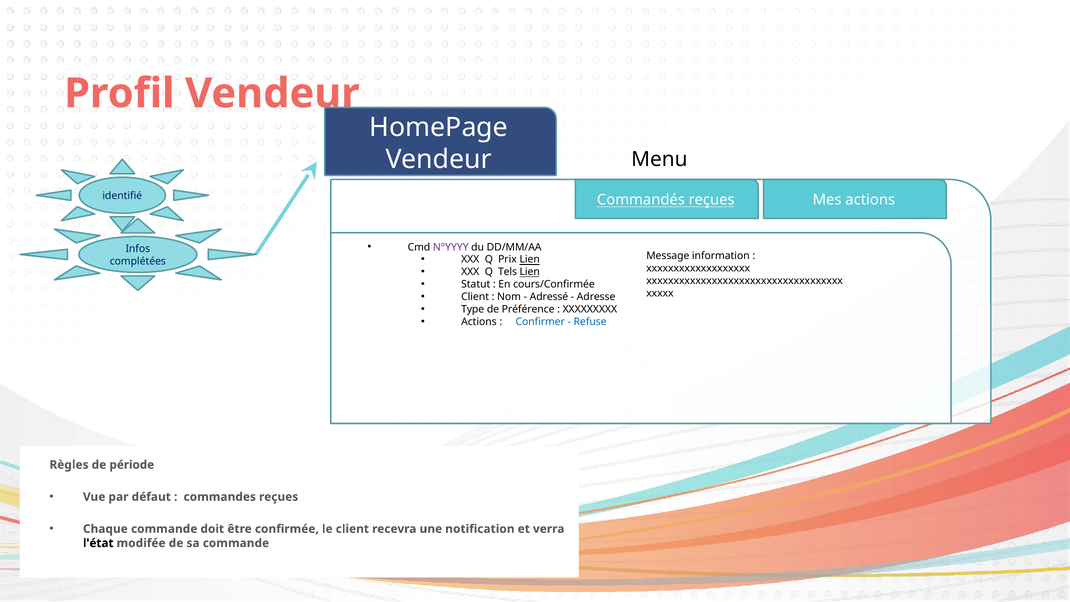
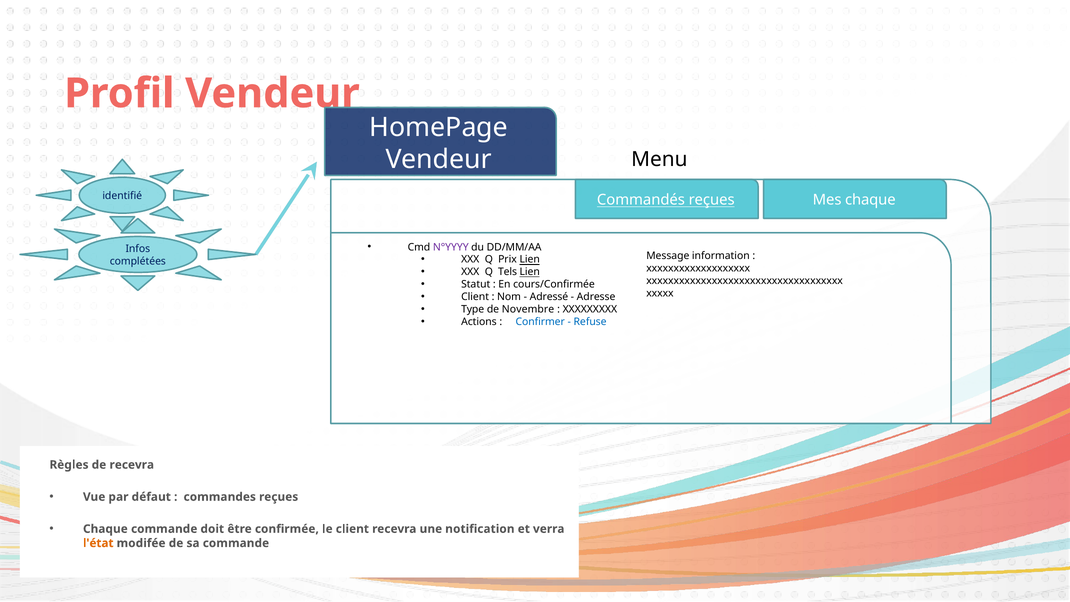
Mes actions: actions -> chaque (870, 200)
Préférence: Préférence -> Novembre (528, 309)
de période: période -> recevra (132, 465)
l'état colour: black -> orange (98, 543)
